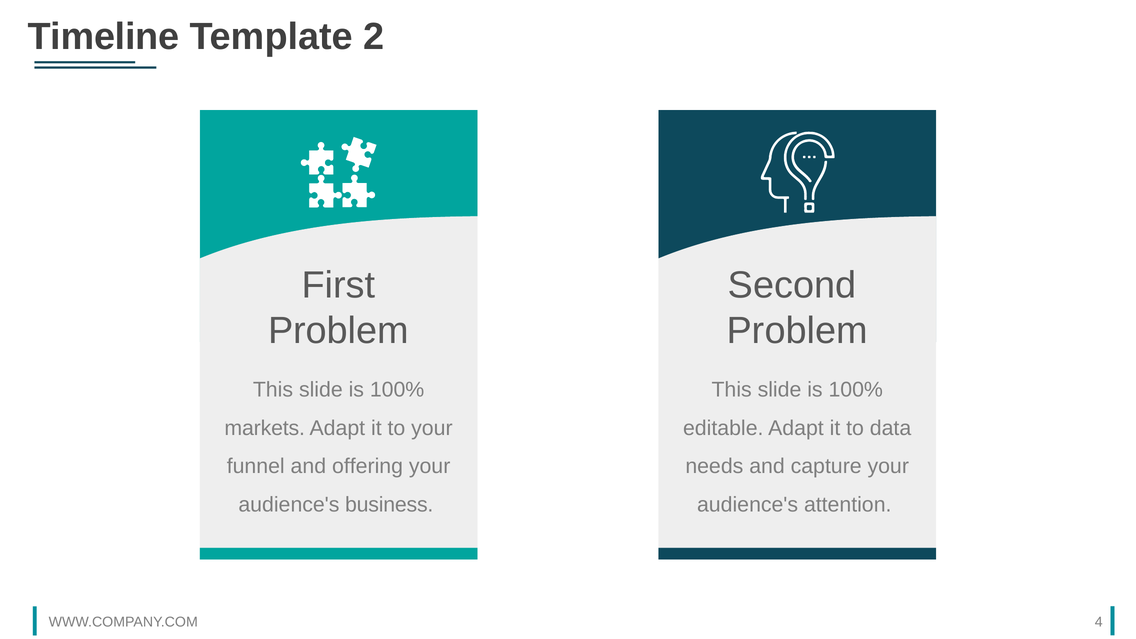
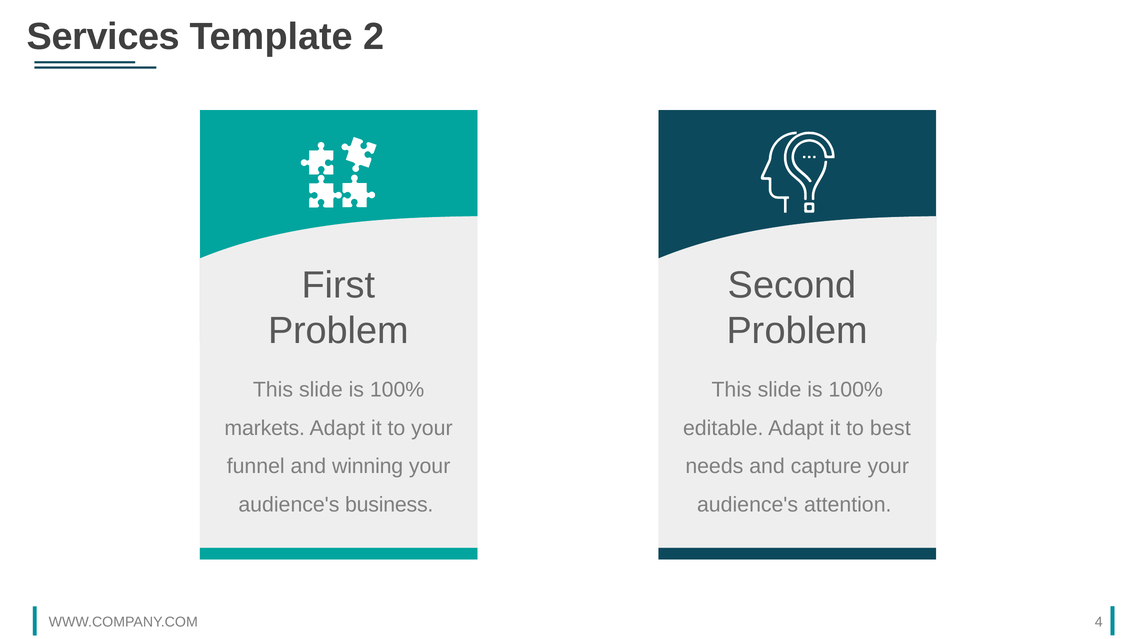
Timeline: Timeline -> Services (103, 37)
data: data -> best (890, 428)
offering: offering -> winning (368, 466)
